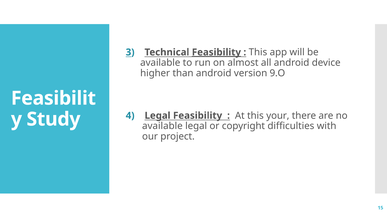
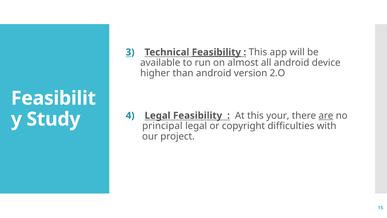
9.O: 9.O -> 2.O (277, 73)
are underline: none -> present (326, 115)
available: available -> principal (162, 126)
